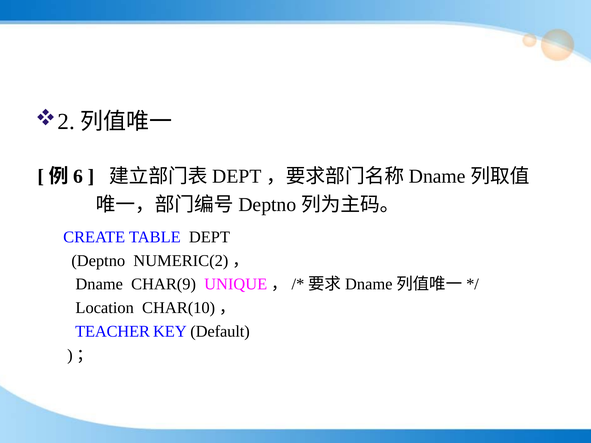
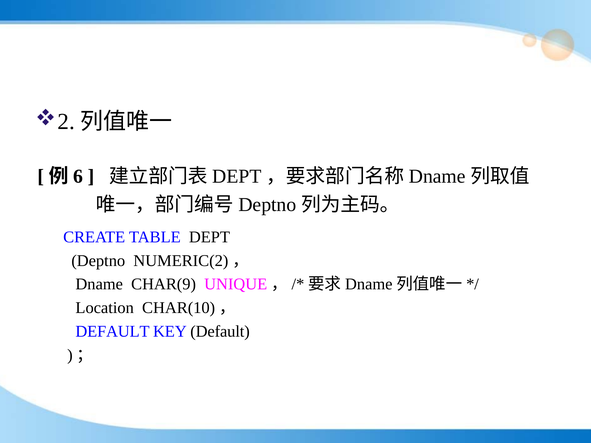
TEACHER: TEACHER -> DEFAULT (113, 332)
